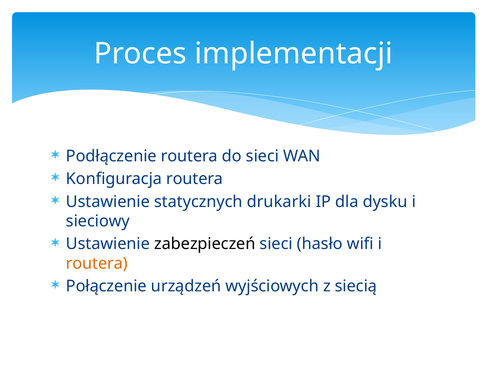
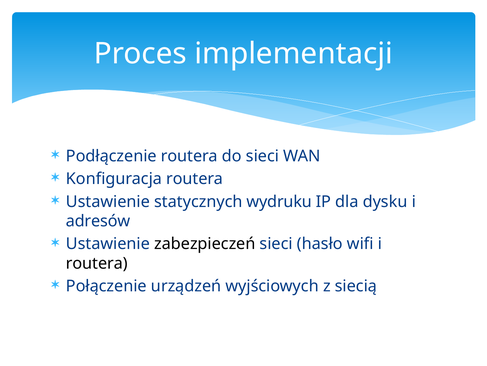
drukarki: drukarki -> wydruku (279, 201)
sieciowy: sieciowy -> adresów (98, 221)
routera colour: orange -> black (97, 263)
